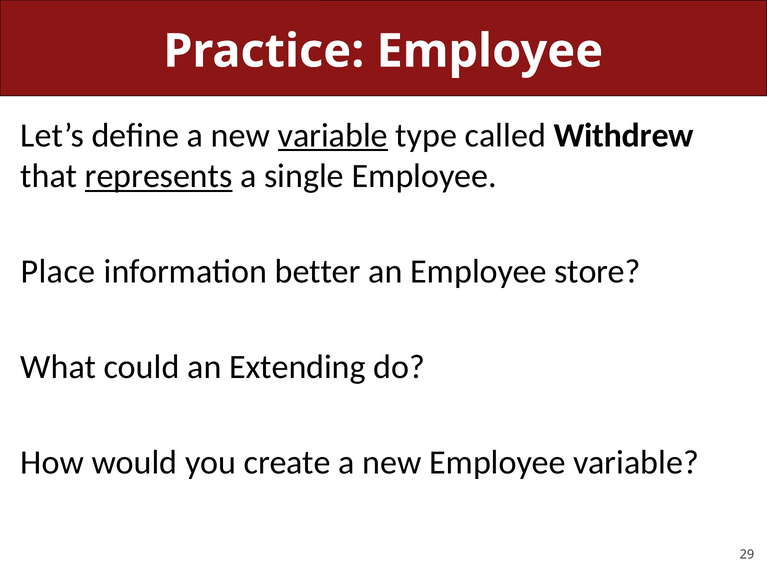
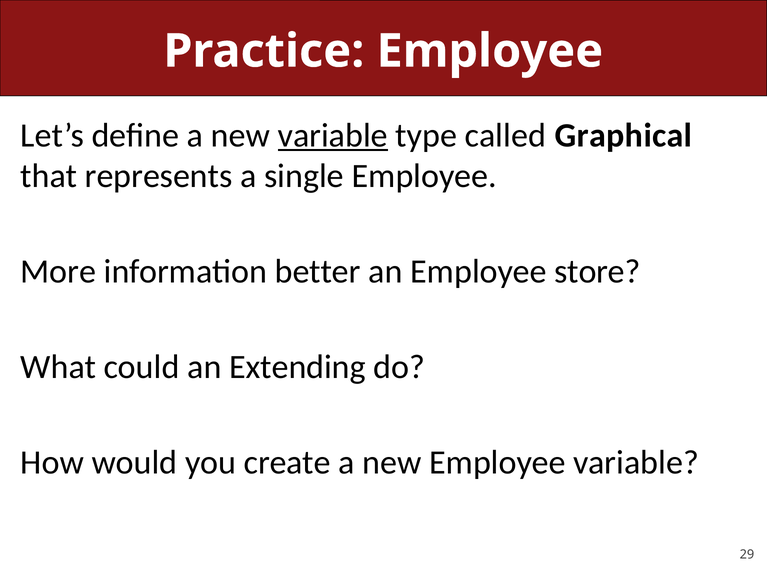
Withdrew: Withdrew -> Graphical (623, 135)
represents underline: present -> none (159, 176)
Place: Place -> More (58, 272)
